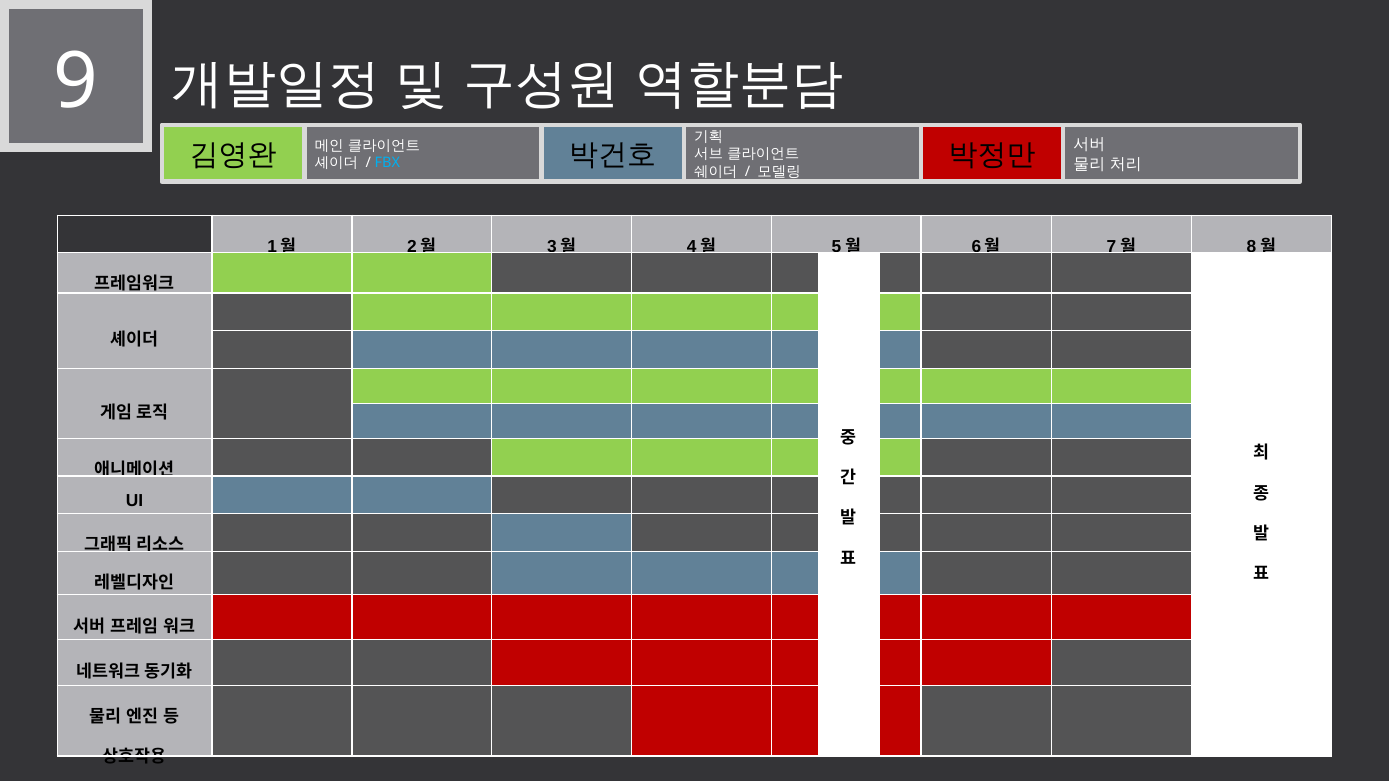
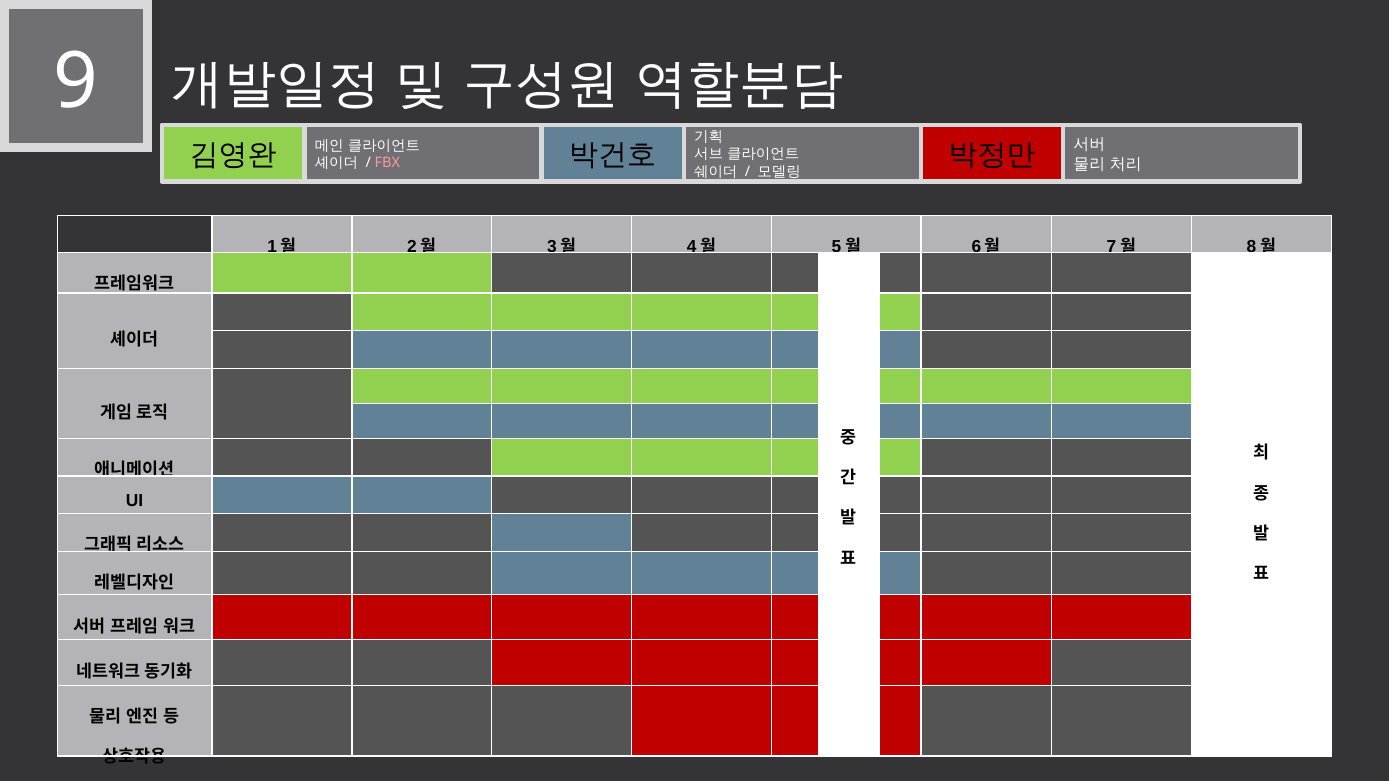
FBX colour: light blue -> pink (387, 163)
